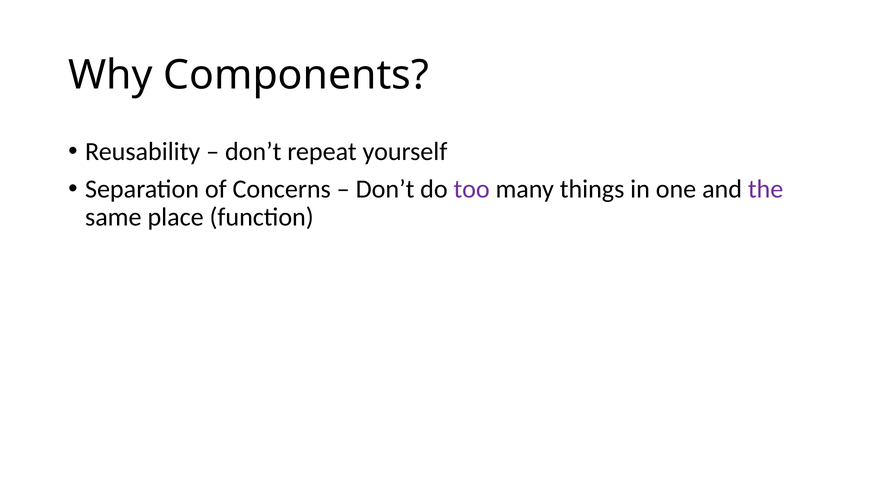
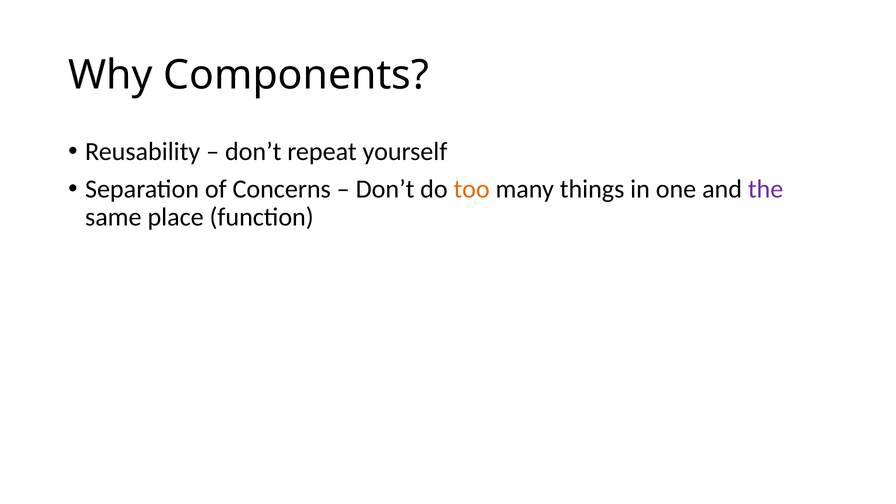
too colour: purple -> orange (472, 189)
